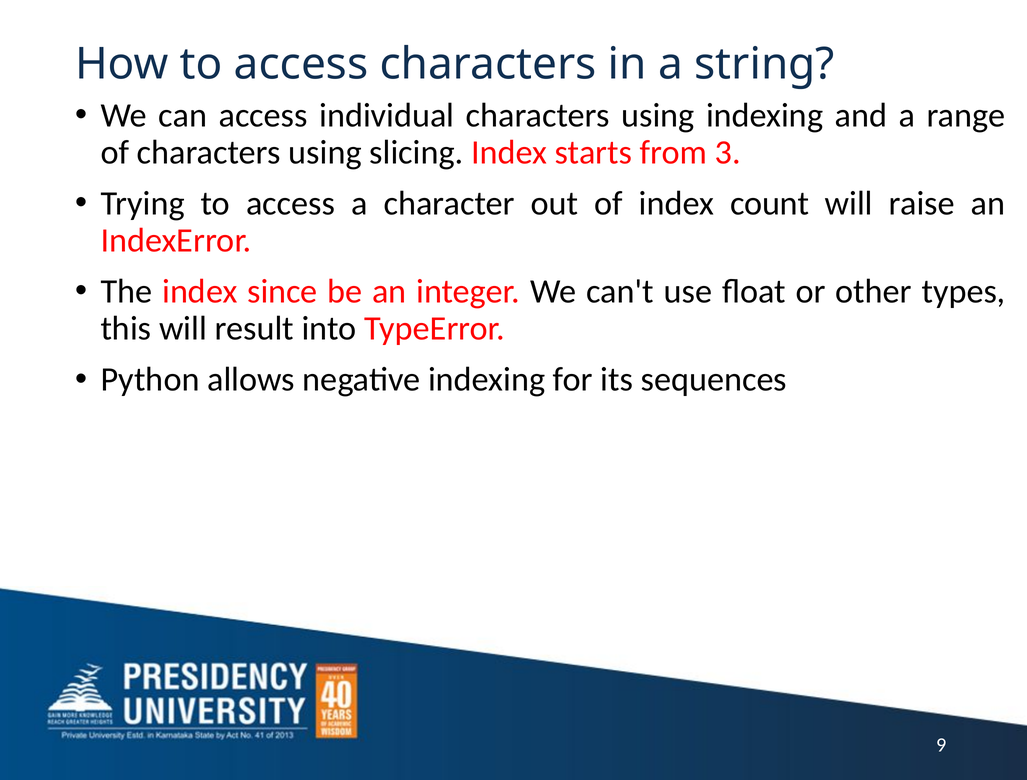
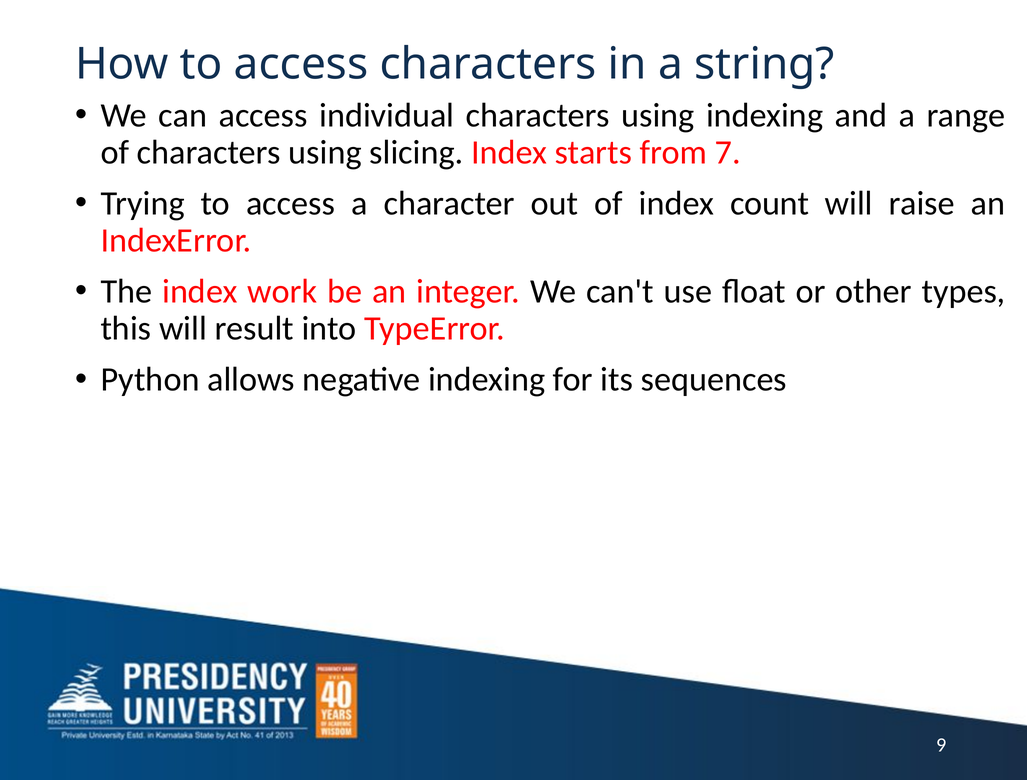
3: 3 -> 7 (728, 152)
since: since -> work (282, 292)
